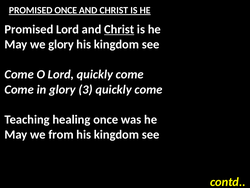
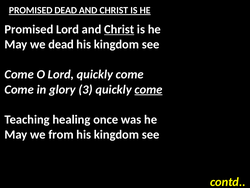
PROMISED ONCE: ONCE -> DEAD (66, 10)
we glory: glory -> dead (61, 44)
come underline: none -> present (148, 89)
